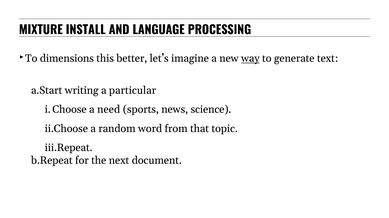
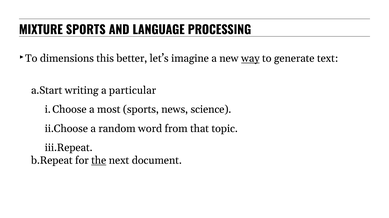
MIXTURE INSTALL: INSTALL -> SPORTS (86, 30)
need: need -> most (109, 110)
the underline: none -> present (99, 161)
